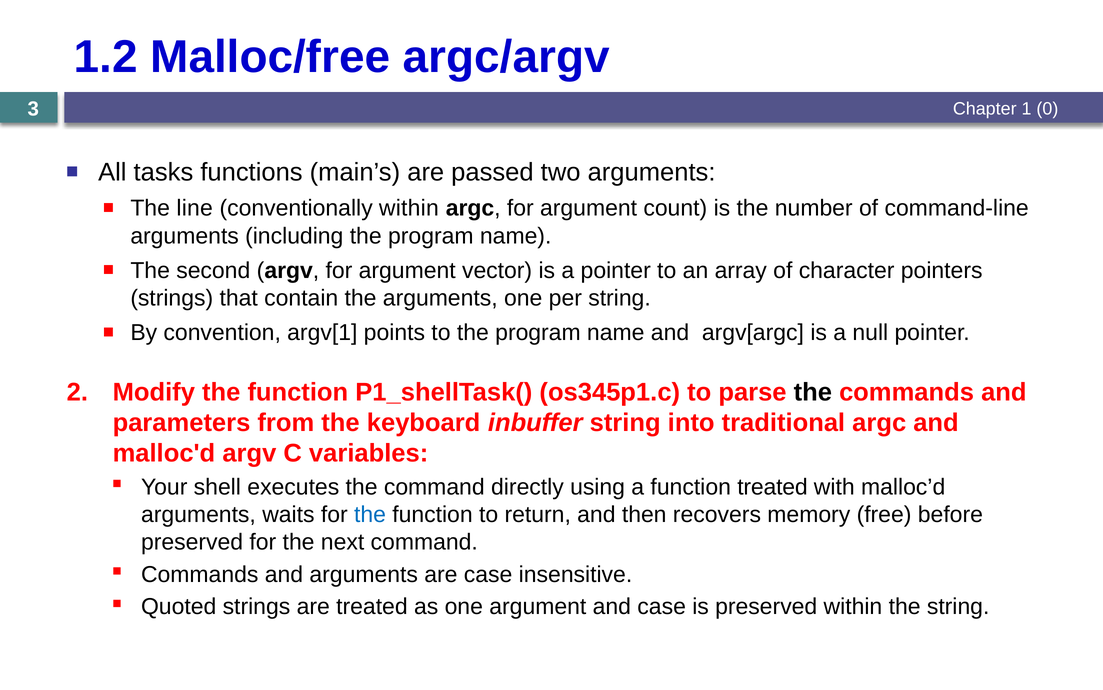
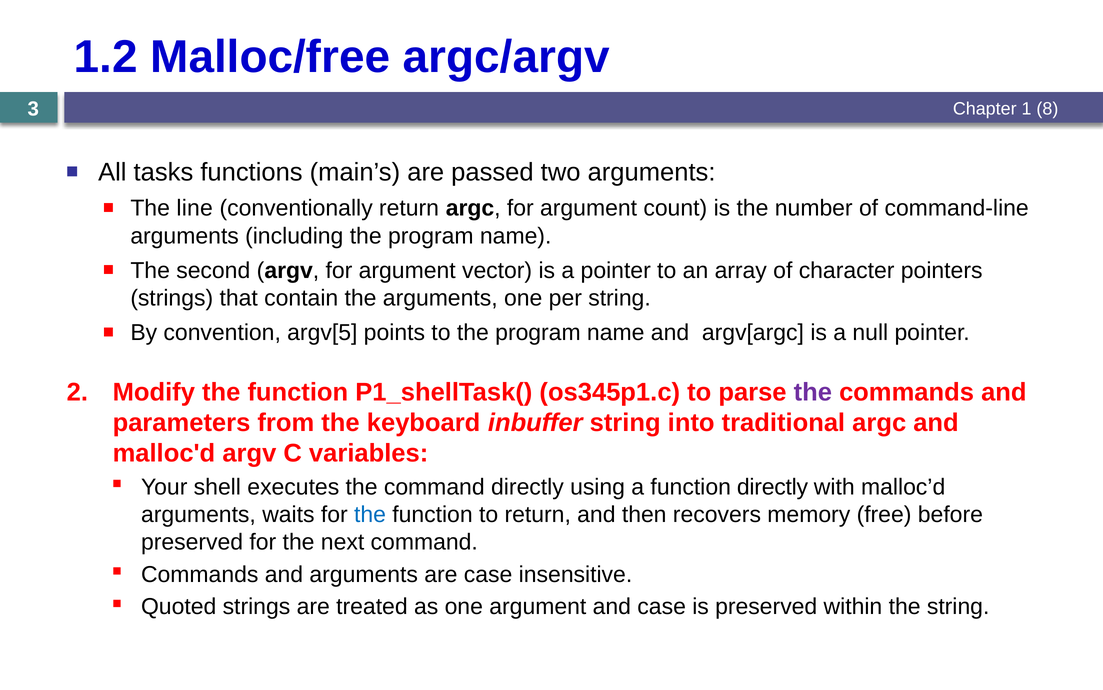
0: 0 -> 8 (1047, 109)
conventionally within: within -> return (409, 208)
argv[1: argv[1 -> argv[5 (322, 332)
the colour: black -> purple (813, 392)
function treated: treated -> directly (773, 487)
